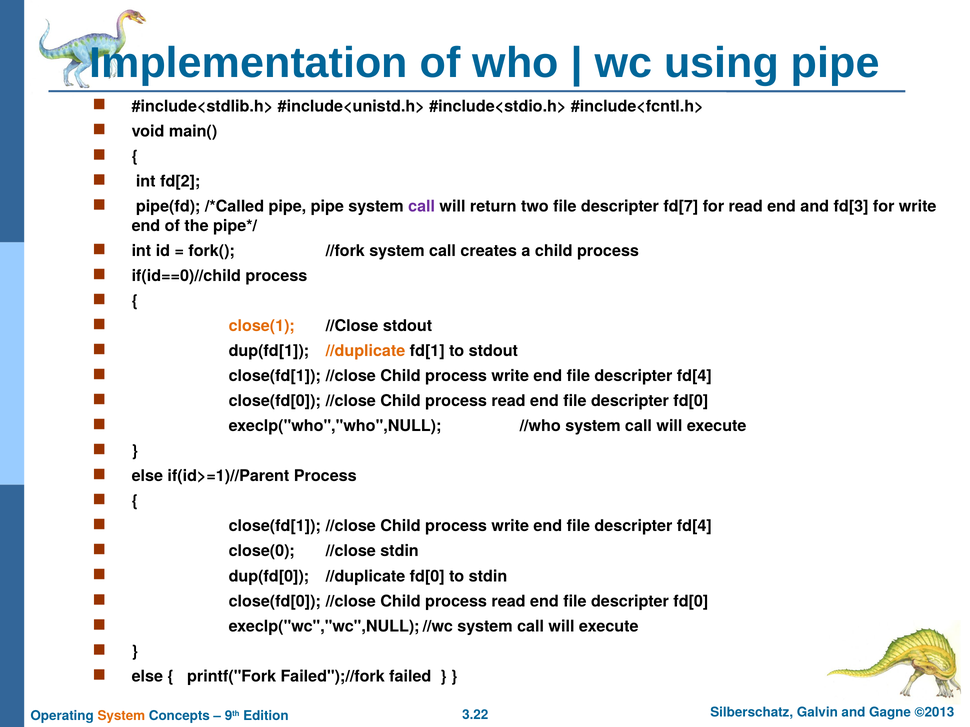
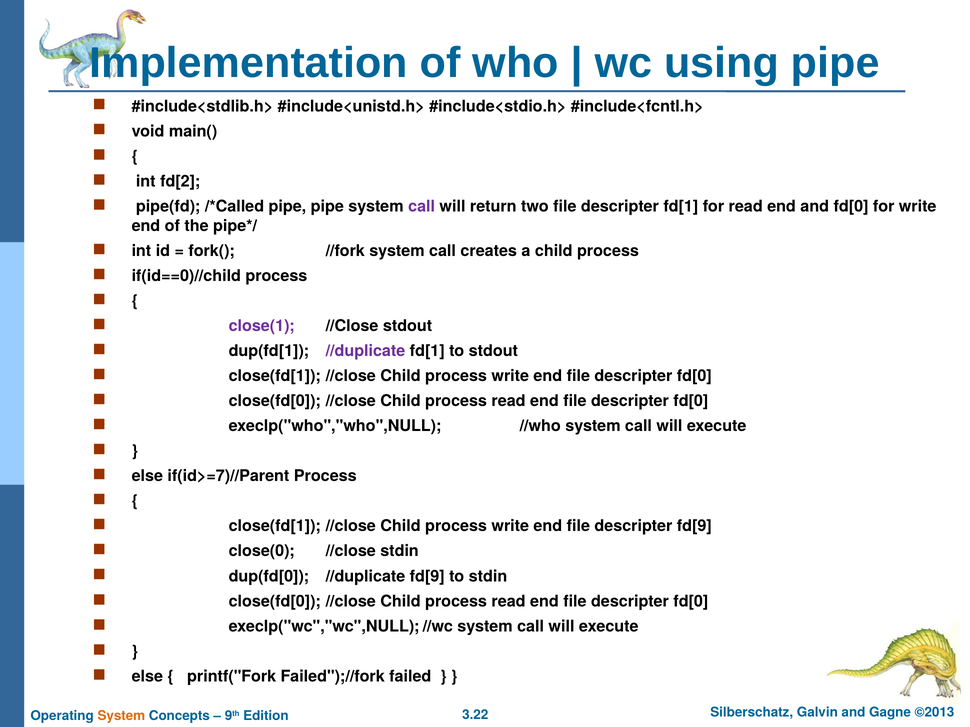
descripter fd[7: fd[7 -> fd[1 (681, 206)
and fd[3: fd[3 -> fd[0 (851, 206)
close(1 colour: orange -> purple (262, 326)
//duplicate colour: orange -> purple (365, 351)
fd[4: fd[4 -> fd[0 (694, 376)
if(id>=1)//Parent: if(id>=1)//Parent -> if(id>=7)//Parent (228, 476)
fd[4: fd[4 -> fd[9 (694, 526)
//duplicate fd[0: fd[0 -> fd[9 (427, 577)
